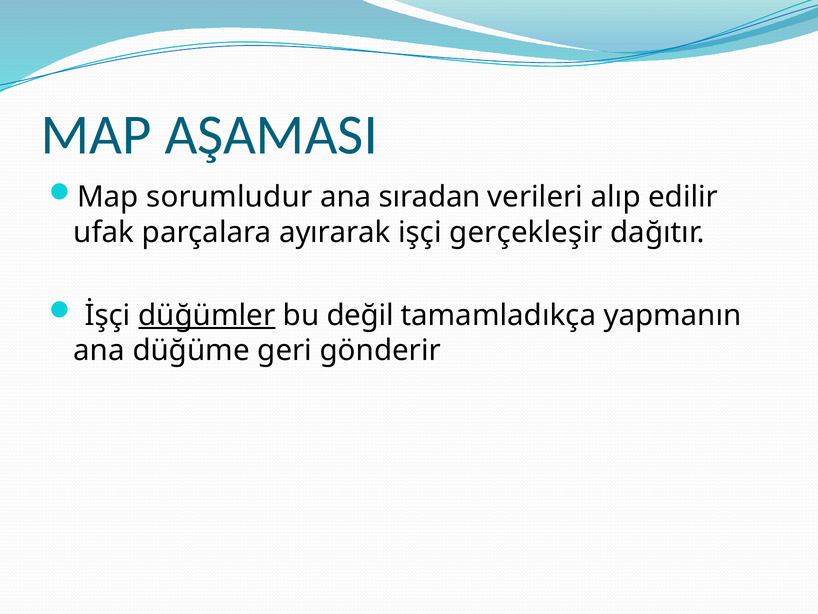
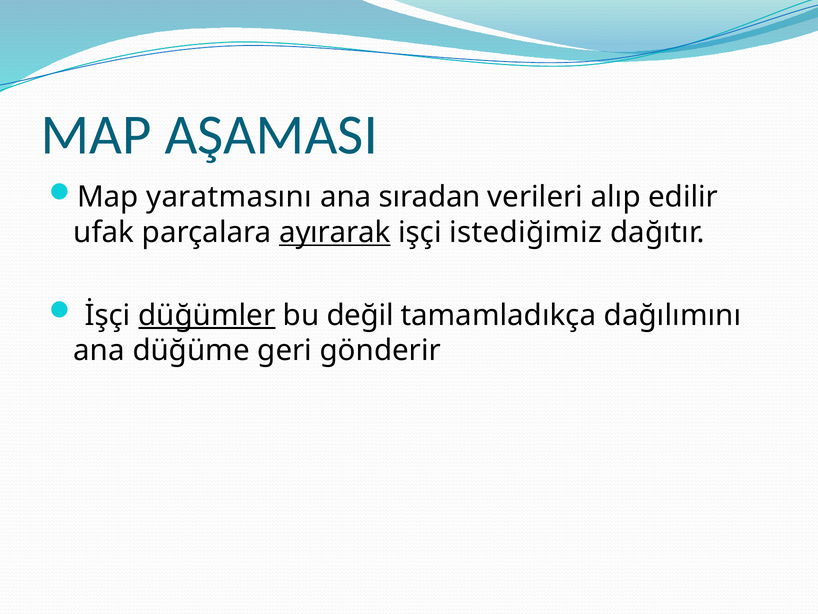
sorumludur: sorumludur -> yaratmasını (229, 197)
ayırarak underline: none -> present (335, 232)
gerçekleşir: gerçekleşir -> istediğimiz (526, 232)
yapmanın: yapmanın -> dağılımını (673, 315)
